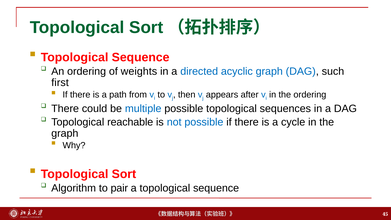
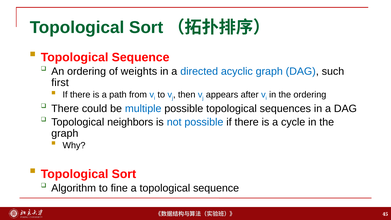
reachable: reachable -> neighbors (130, 122)
pair: pair -> fine (119, 188)
